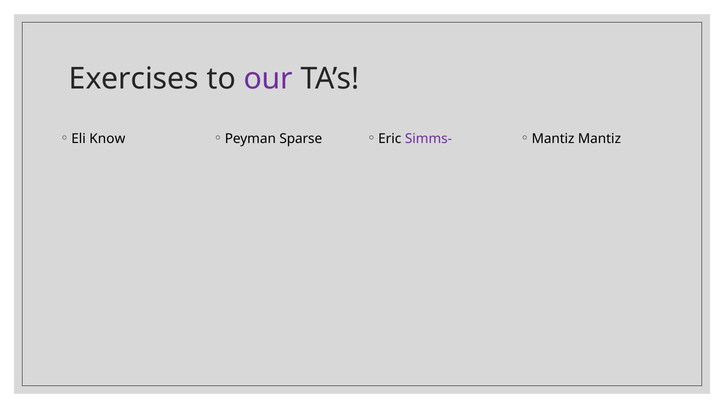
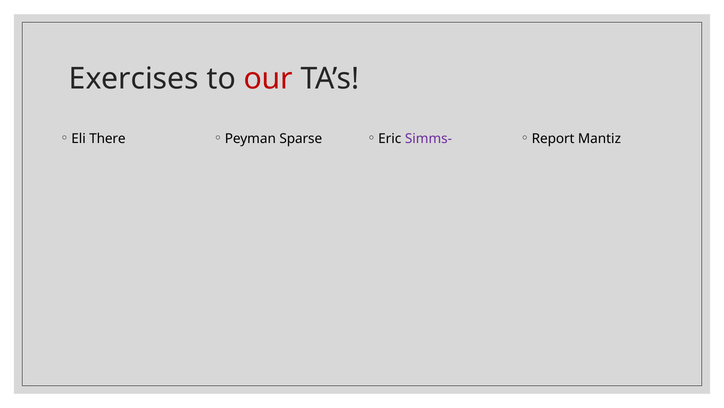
our colour: purple -> red (268, 79)
Know: Know -> There (107, 138)
Mantiz: Mantiz -> Report (553, 138)
